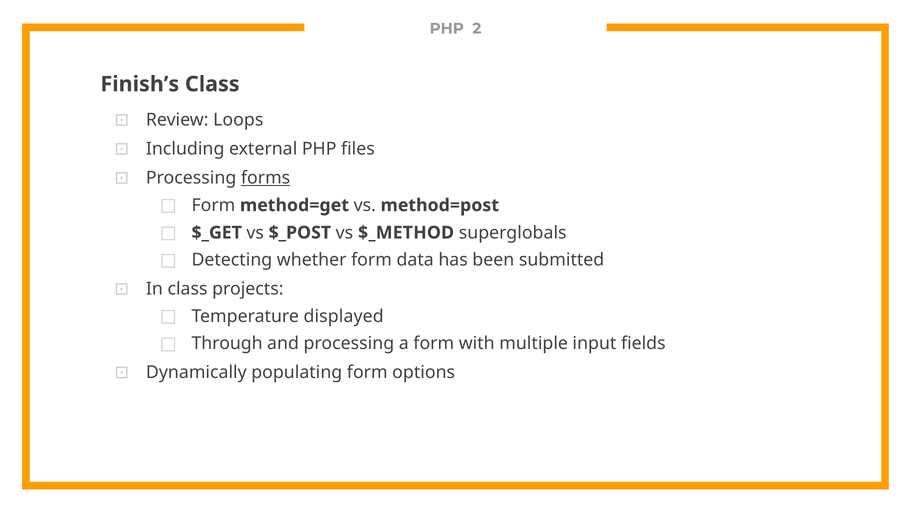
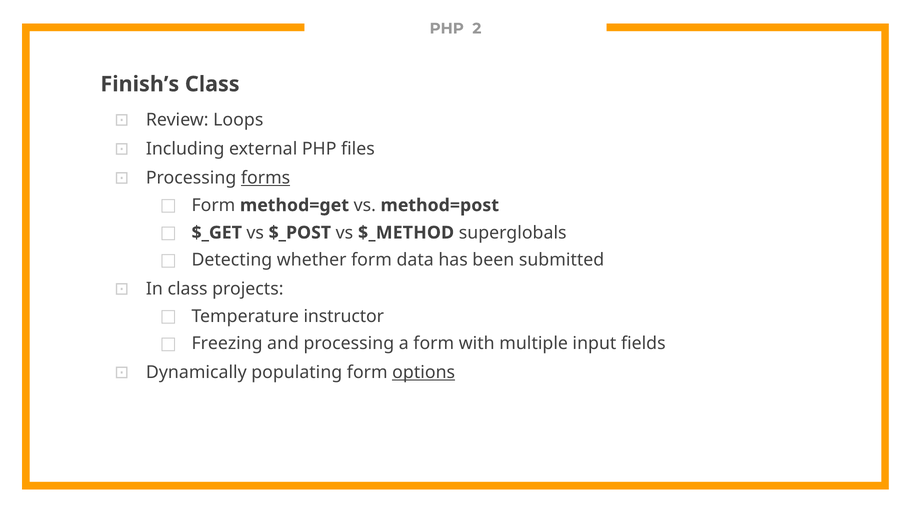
displayed: displayed -> instructor (344, 316)
Through: Through -> Freezing (227, 343)
options underline: none -> present (424, 372)
